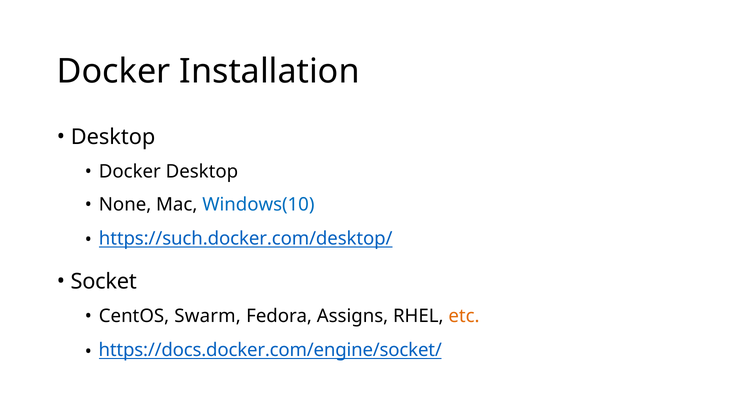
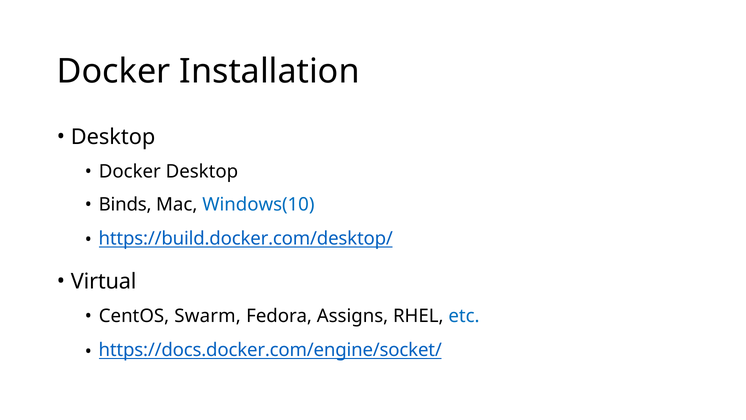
None: None -> Binds (125, 204)
https://such.docker.com/desktop/: https://such.docker.com/desktop/ -> https://build.docker.com/desktop/ (246, 238)
Socket: Socket -> Virtual (104, 281)
etc colour: orange -> blue (464, 316)
